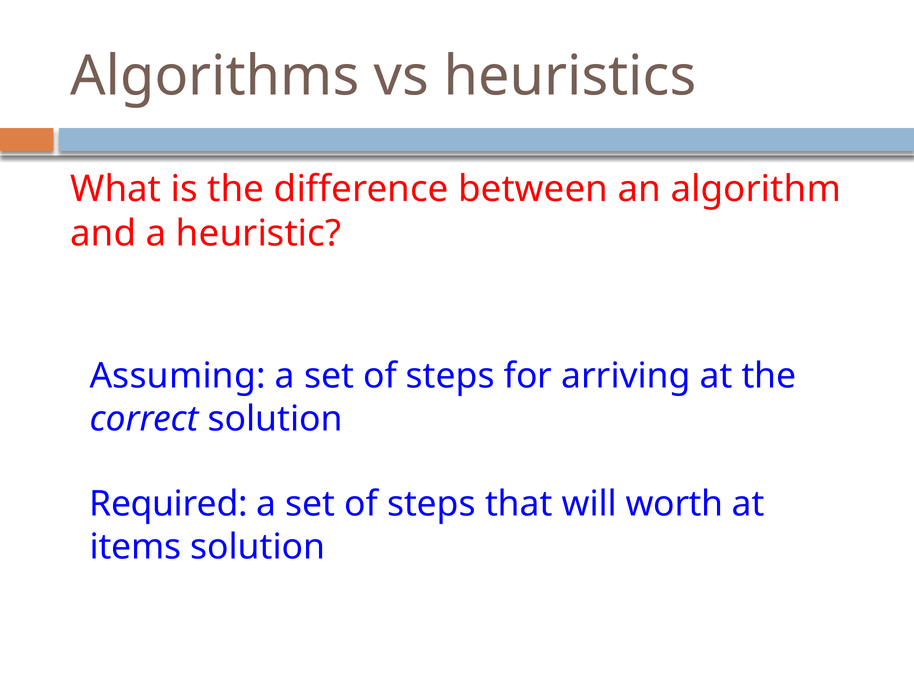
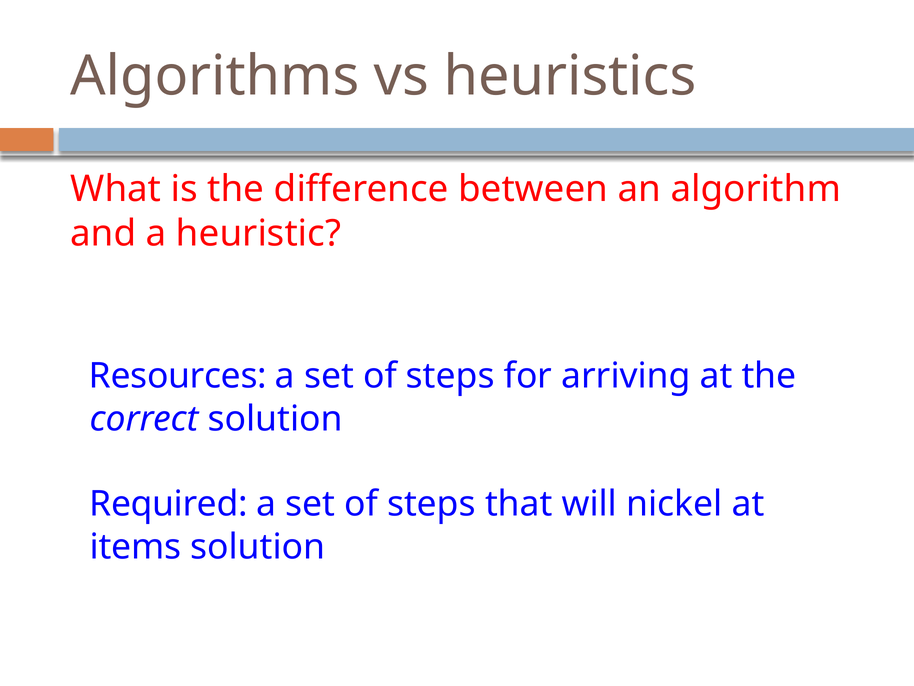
Assuming: Assuming -> Resources (178, 376)
worth: worth -> nickel (674, 504)
